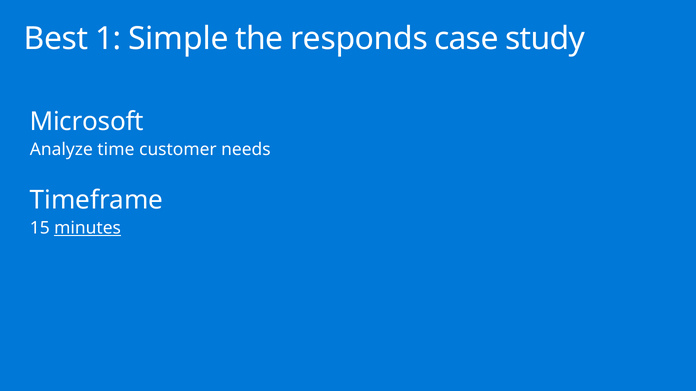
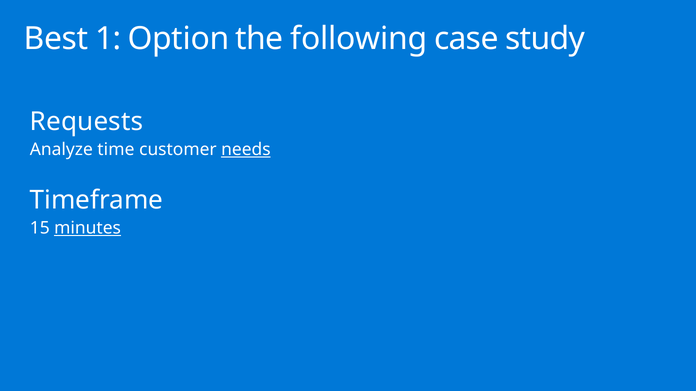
Simple: Simple -> Option (178, 39)
responds: responds -> following (359, 39)
Microsoft: Microsoft -> Requests (86, 122)
needs underline: none -> present (246, 150)
